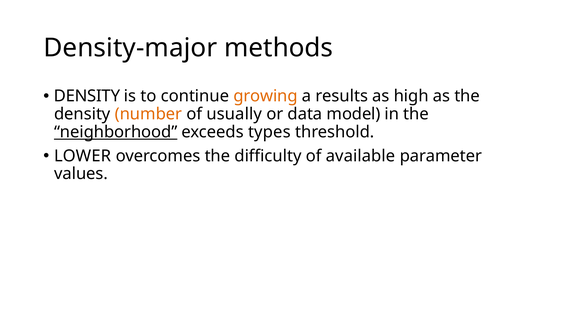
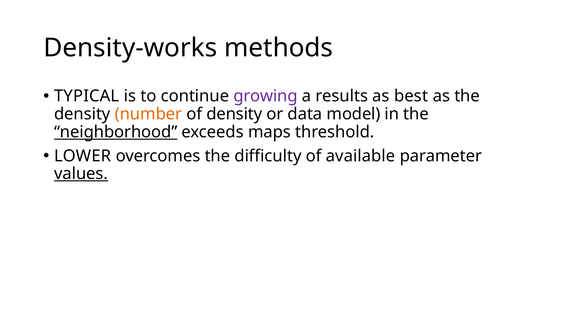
Density-major: Density-major -> Density-works (130, 48)
DENSITY: DENSITY -> TYPICAL (87, 96)
growing colour: orange -> purple (266, 96)
high: high -> best (411, 96)
of usually: usually -> density (234, 114)
types: types -> maps (269, 132)
values underline: none -> present (81, 174)
